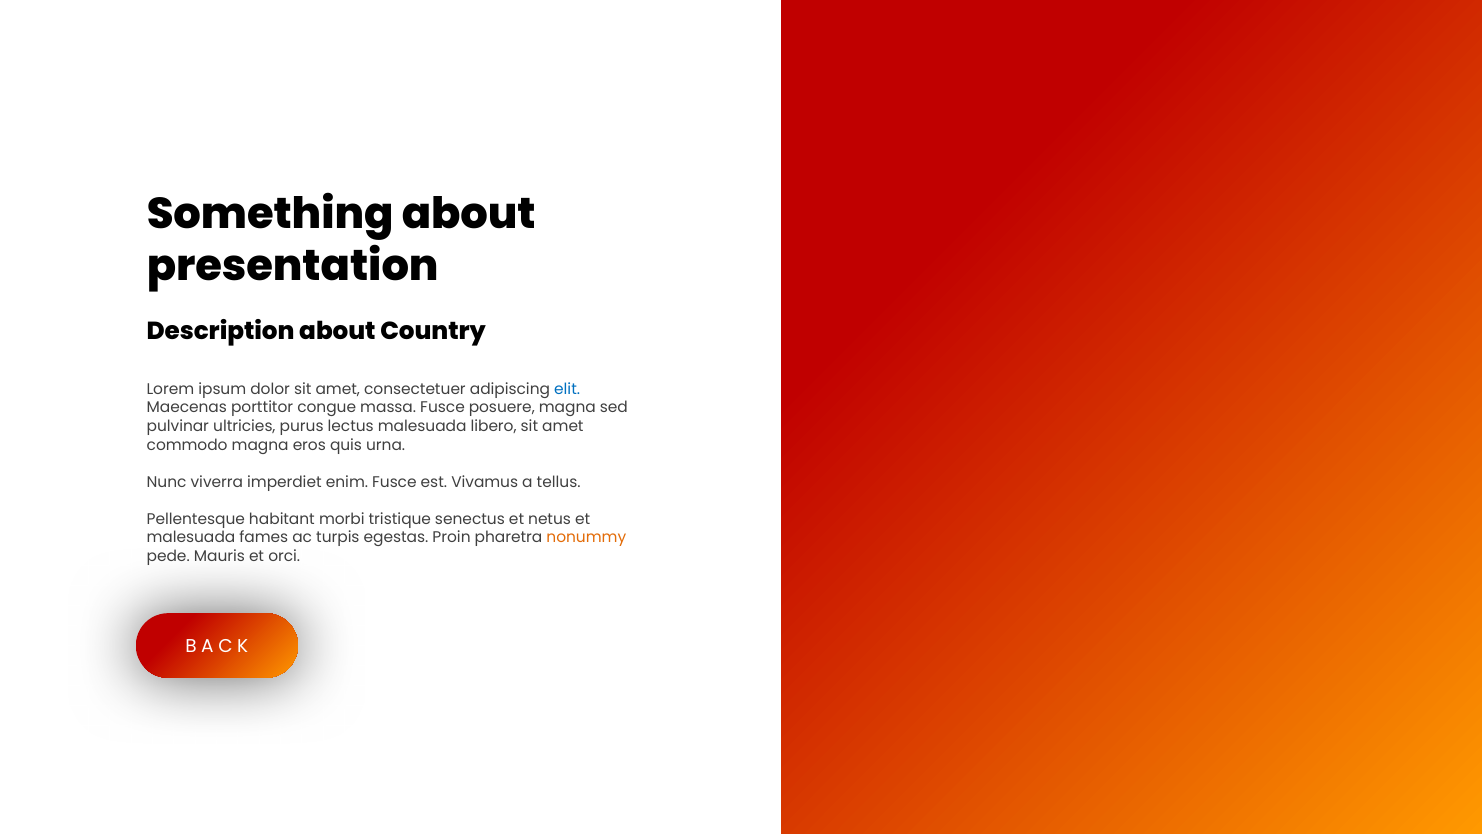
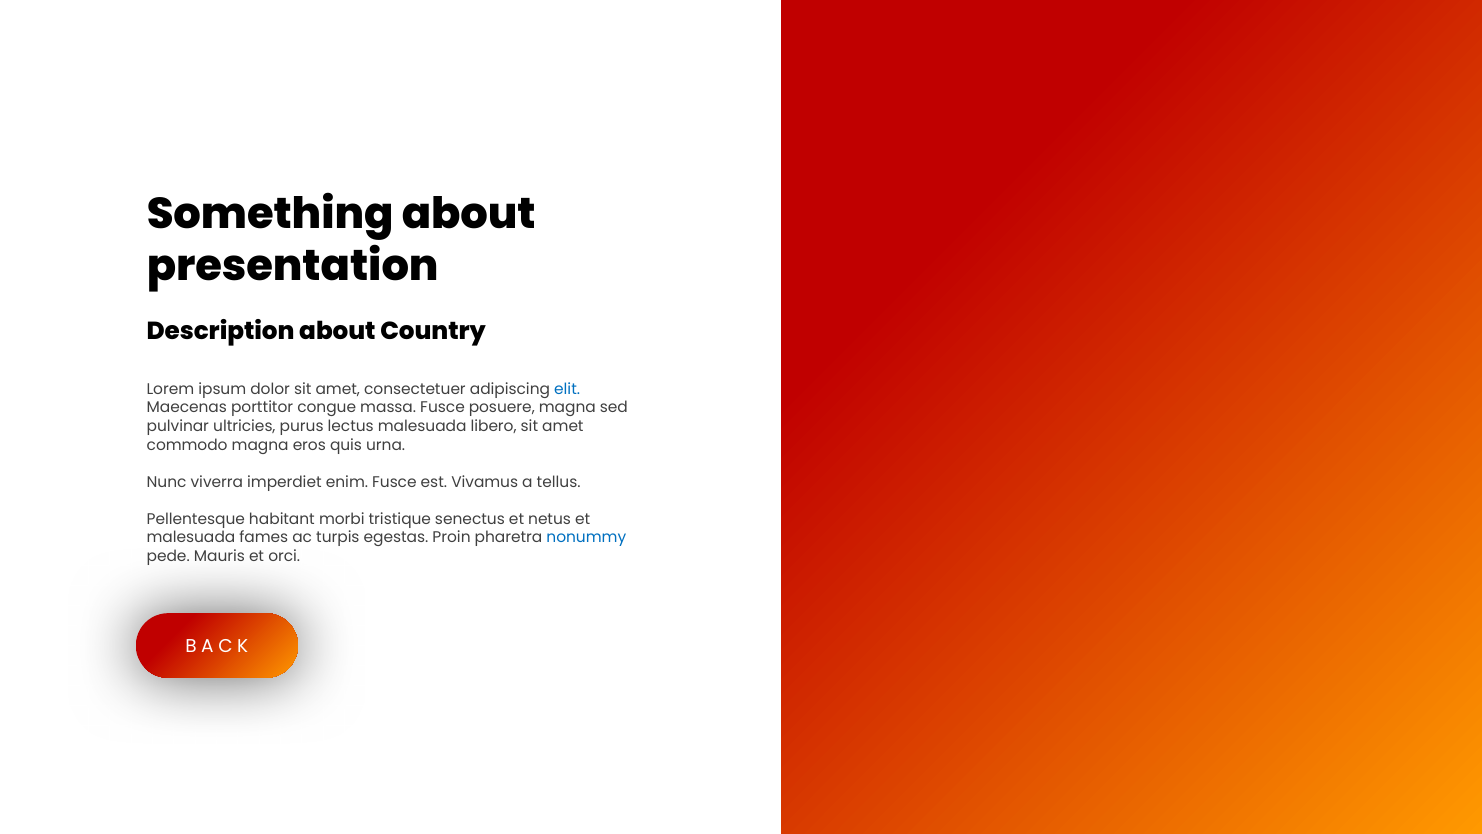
nonummy colour: orange -> blue (586, 538)
